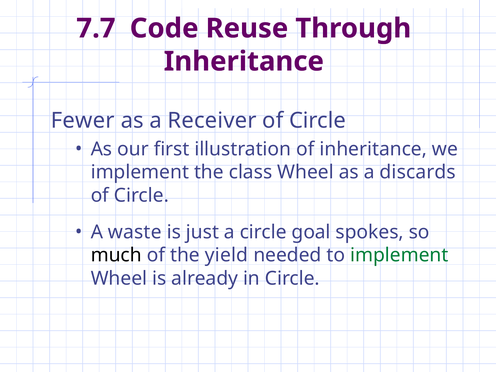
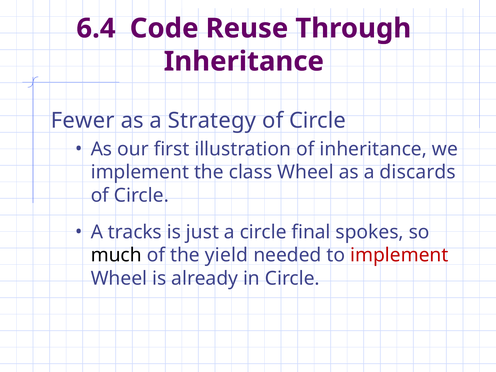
7.7: 7.7 -> 6.4 (96, 28)
Receiver: Receiver -> Strategy (212, 121)
waste: waste -> tracks (135, 232)
goal: goal -> final (311, 232)
implement colour: green -> red (399, 255)
